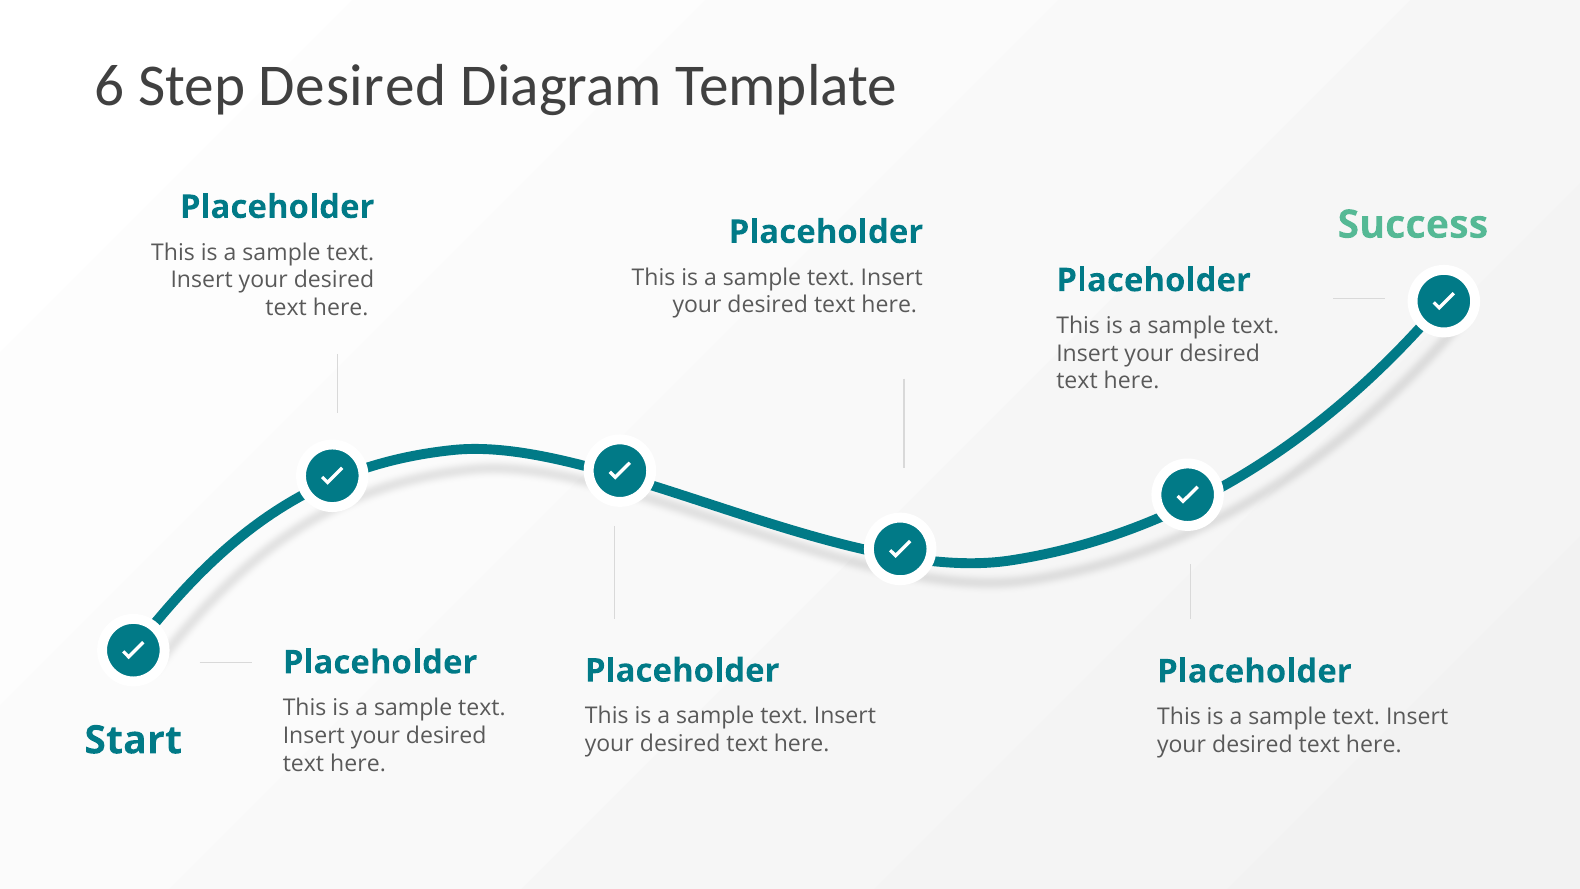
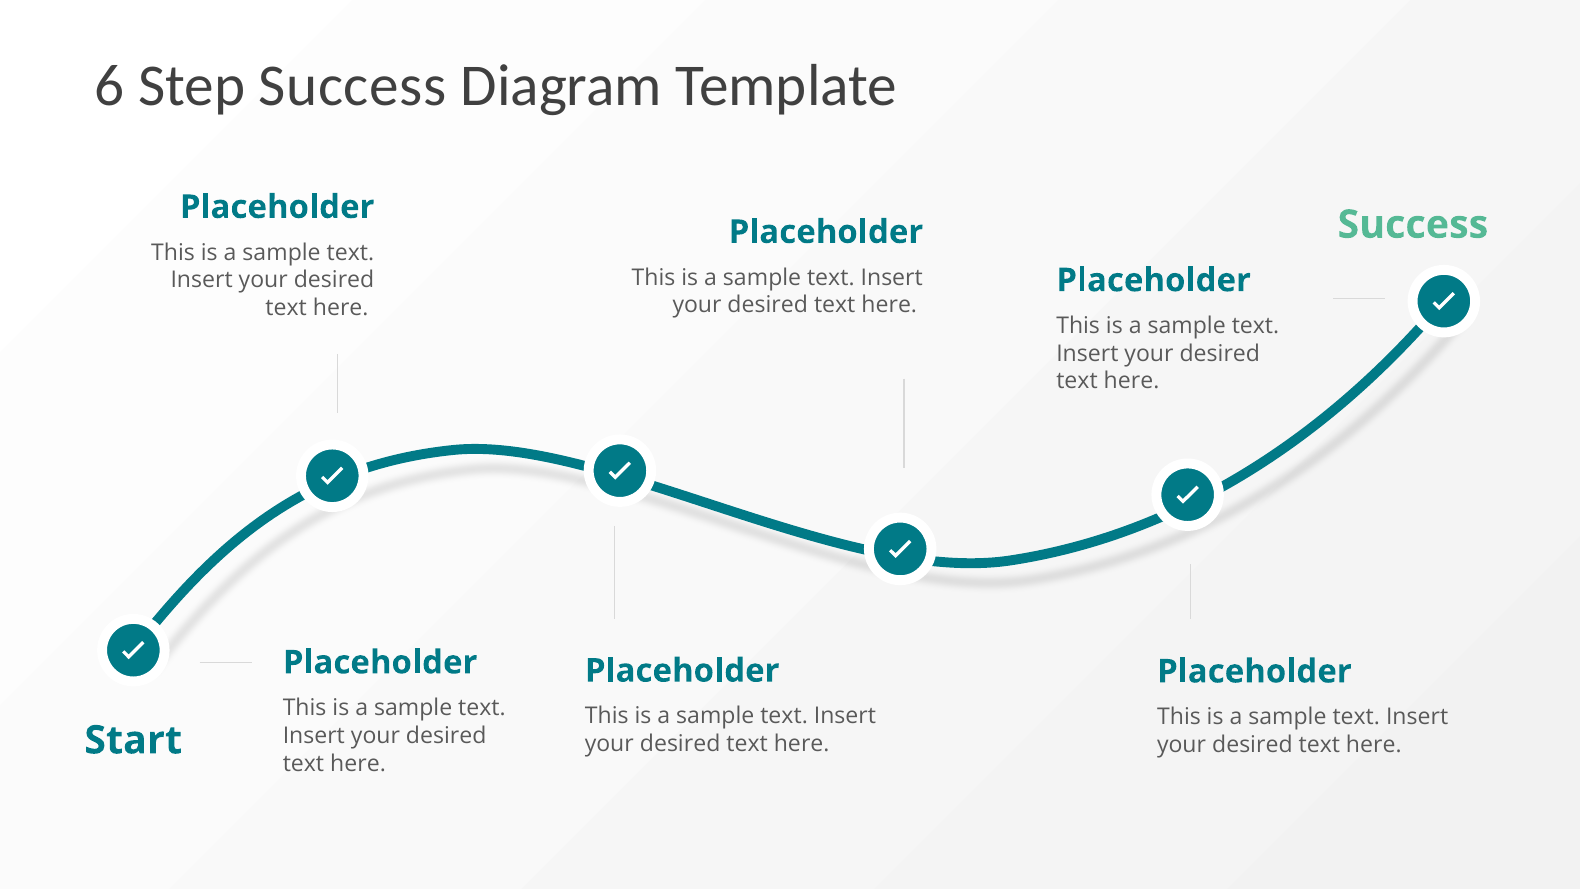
Step Desired: Desired -> Success (353, 86)
